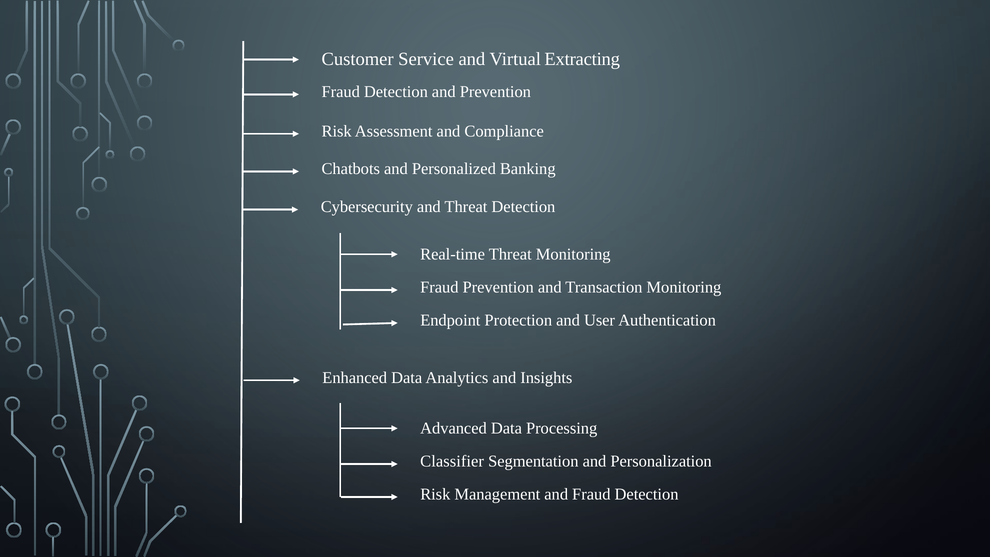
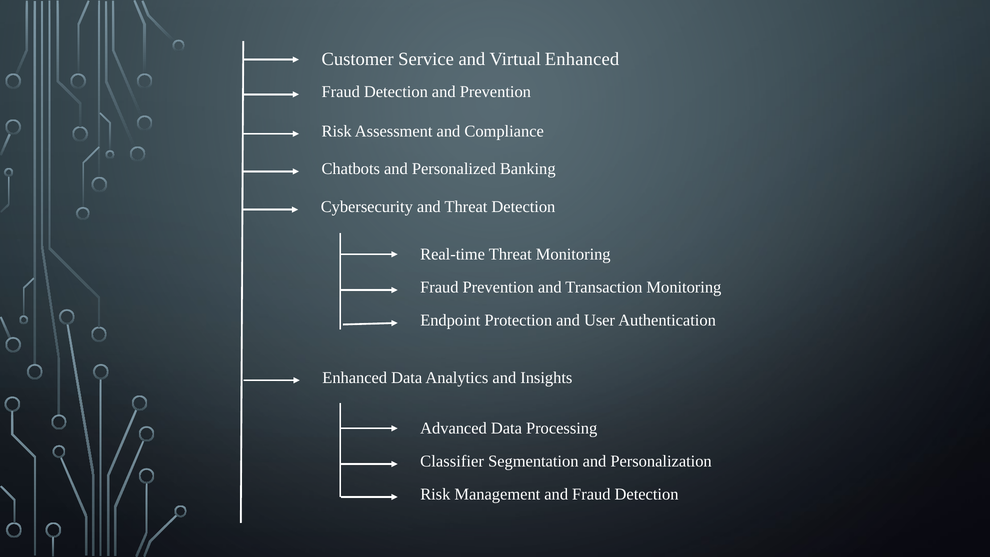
Virtual Extracting: Extracting -> Enhanced (582, 59)
